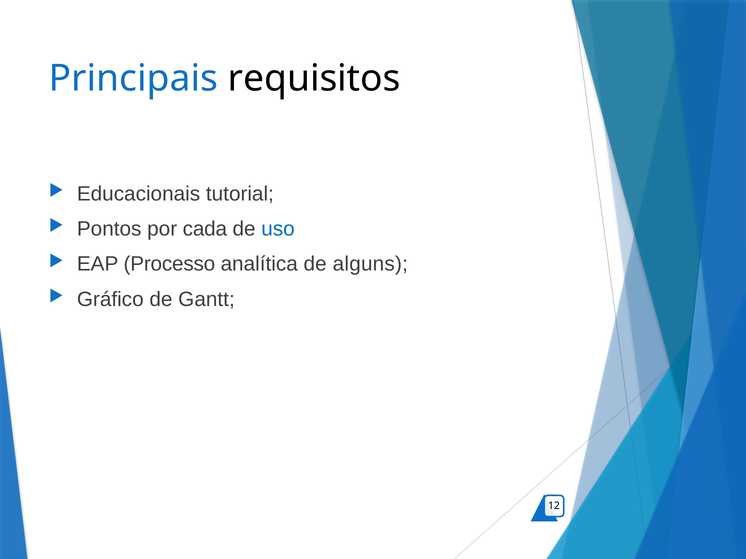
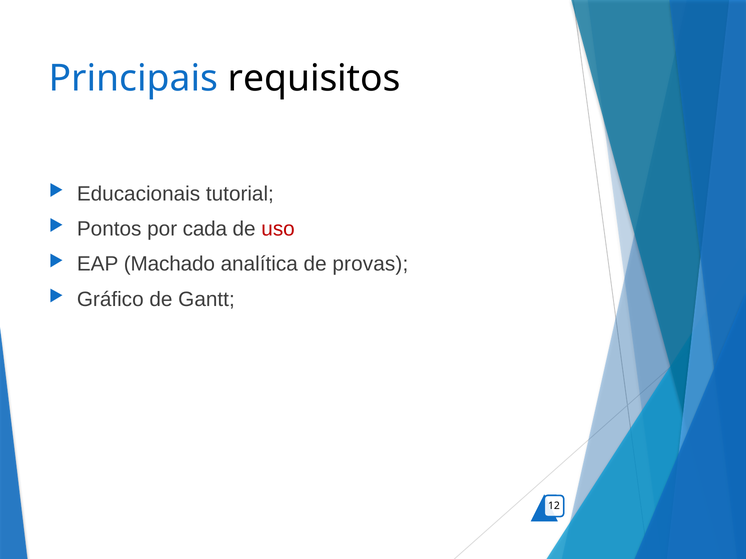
uso colour: blue -> red (278, 229)
Processo: Processo -> Machado (169, 264)
alguns: alguns -> provas (370, 264)
